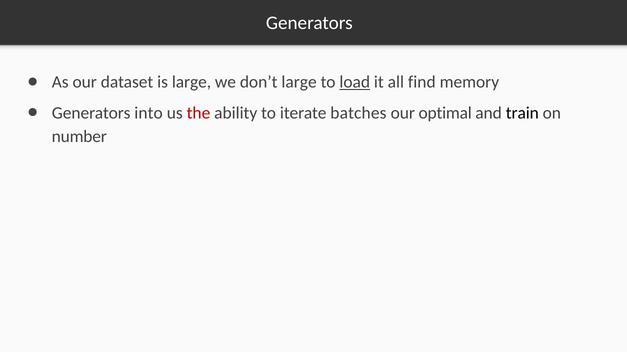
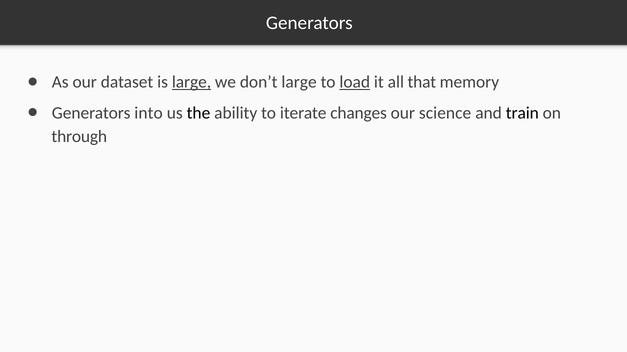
large underline: none -> present (192, 82)
find: find -> that (422, 82)
the colour: red -> black (198, 113)
batches: batches -> changes (359, 113)
optimal: optimal -> science (445, 113)
number: number -> through (79, 137)
